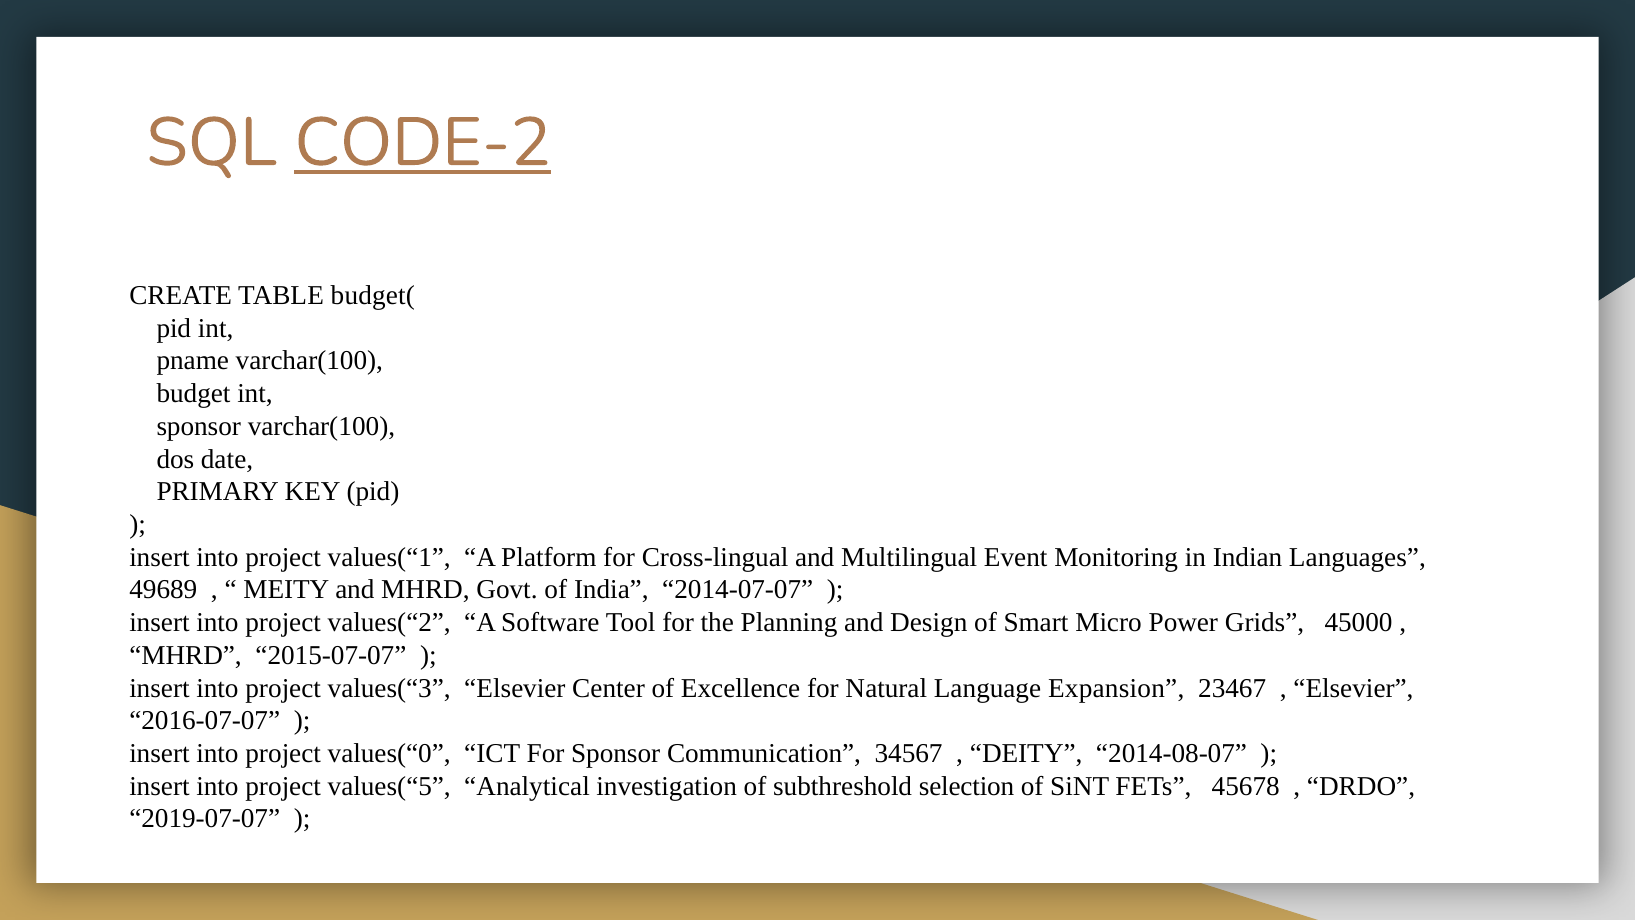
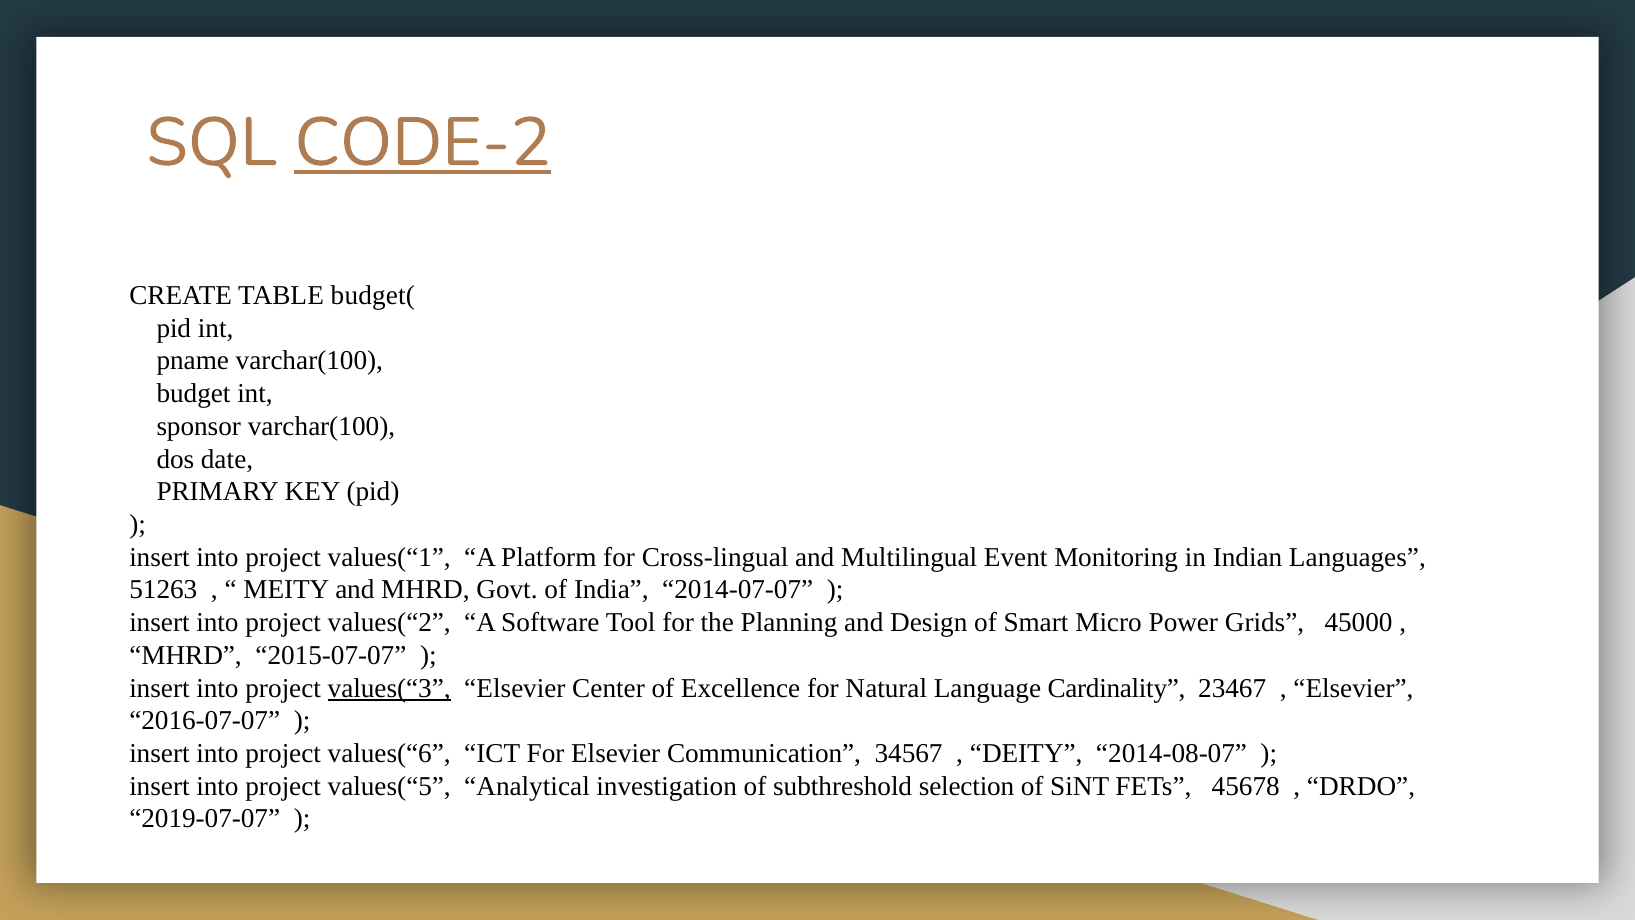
49689: 49689 -> 51263 (163, 590)
values(“3 underline: none -> present (389, 688)
Expansion: Expansion -> Cardinality (1116, 688)
values(“0: values(“0 -> values(“6 (389, 753)
For Sponsor: Sponsor -> Elsevier (616, 753)
